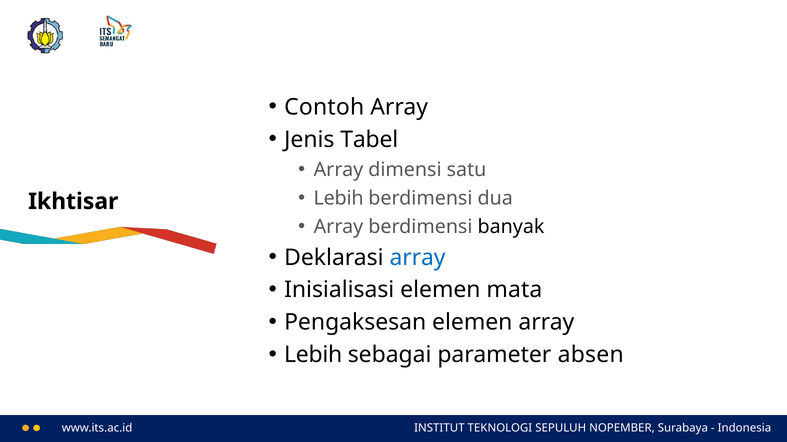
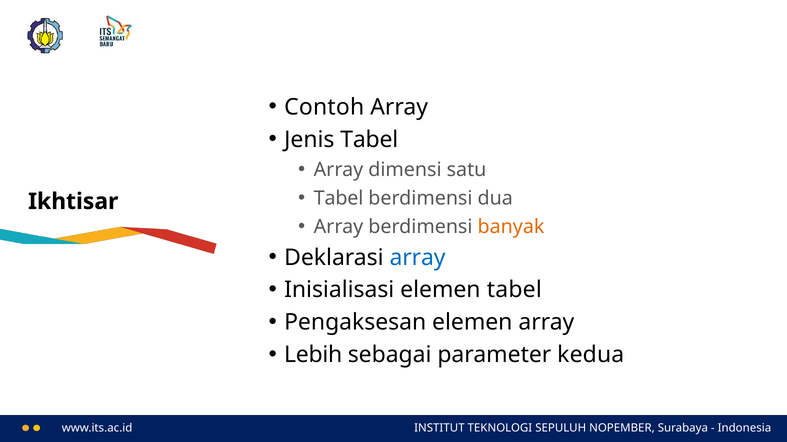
Lebih: Lebih -> Tabel (339, 199)
banyak colour: black -> orange (511, 227)
elemen mata: mata -> tabel (514, 290)
absen: absen -> kedua (591, 355)
